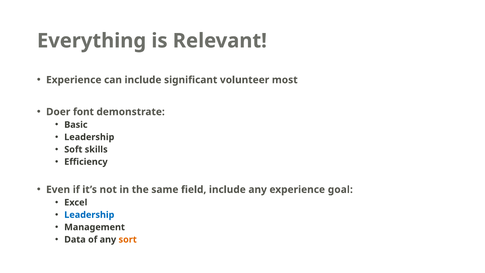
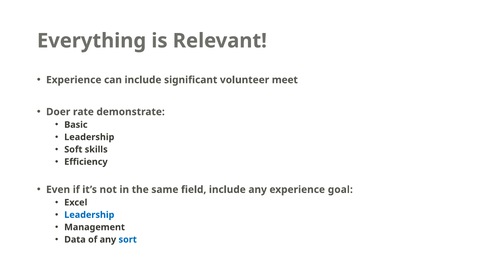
most: most -> meet (285, 80)
font: font -> rate (83, 112)
sort colour: orange -> blue (128, 239)
